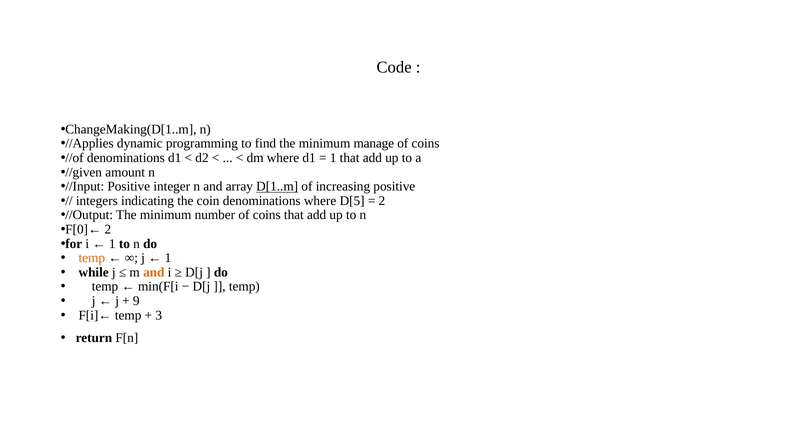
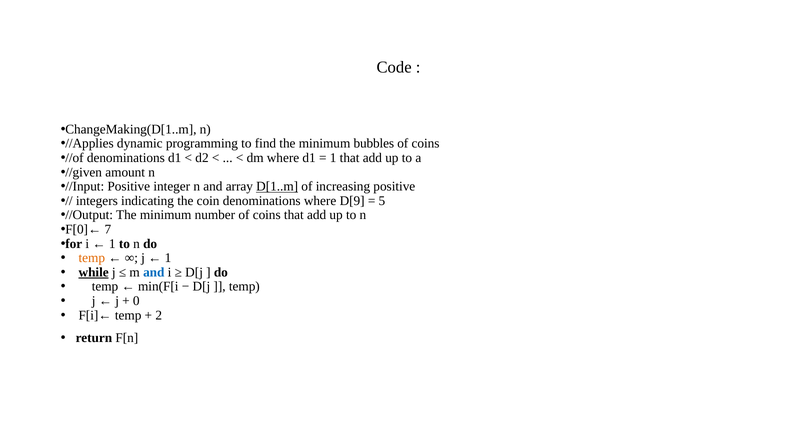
manage: manage -> bubbles (374, 144)
D[5: D[5 -> D[9 (352, 201)
2: 2 -> 5 (382, 201)
F[0]← 2: 2 -> 7 (108, 230)
while underline: none -> present (94, 272)
and colour: orange -> blue (154, 272)
9: 9 -> 0 (136, 301)
3: 3 -> 2 (159, 315)
